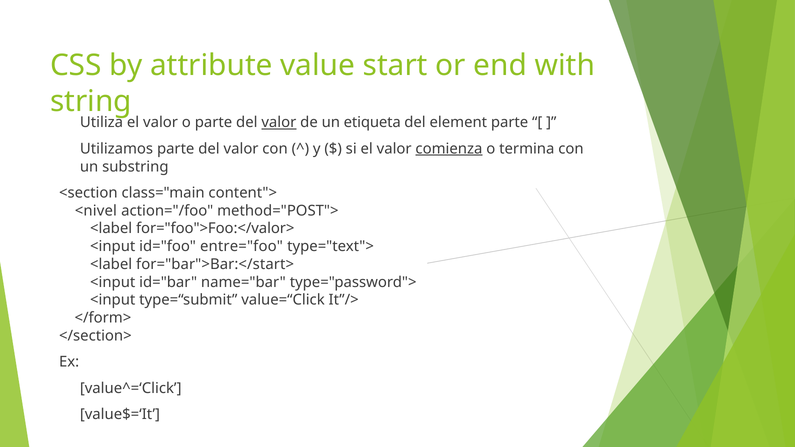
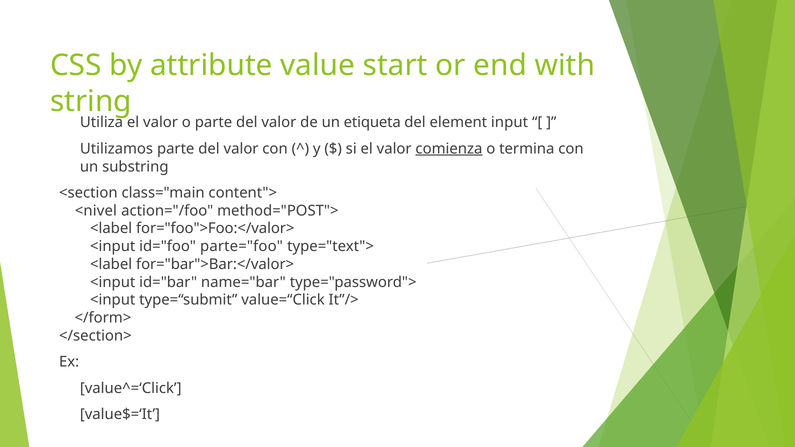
valor underline: present -> none (279, 123)
element parte: parte -> input (510, 123)
entre="foo: entre="foo -> parte="foo (241, 247)
for="bar">Bar:</start>: for="bar">Bar:</start> -> for="bar">Bar:</valor> (215, 264)
